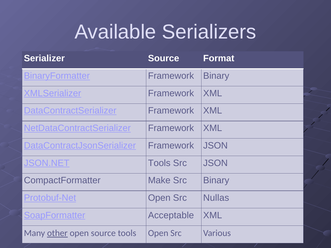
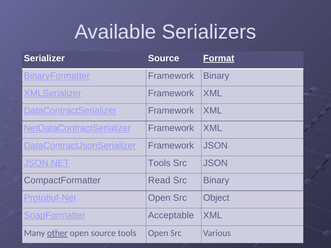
Format underline: none -> present (219, 58)
Make: Make -> Read (159, 181)
Nullas: Nullas -> Object (216, 198)
